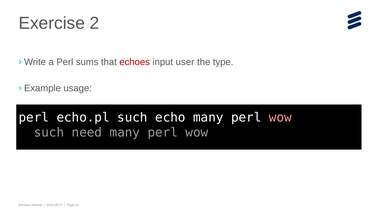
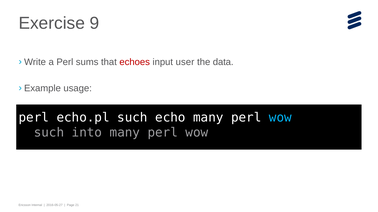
2: 2 -> 9 (95, 23)
type: type -> data (223, 62)
wow colour: pink -> light blue (280, 118)
need: need -> into (87, 133)
